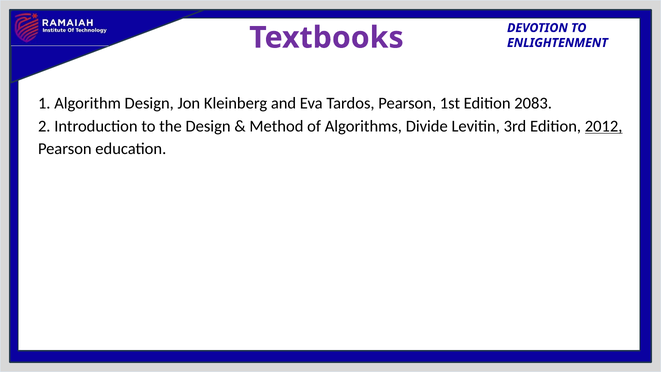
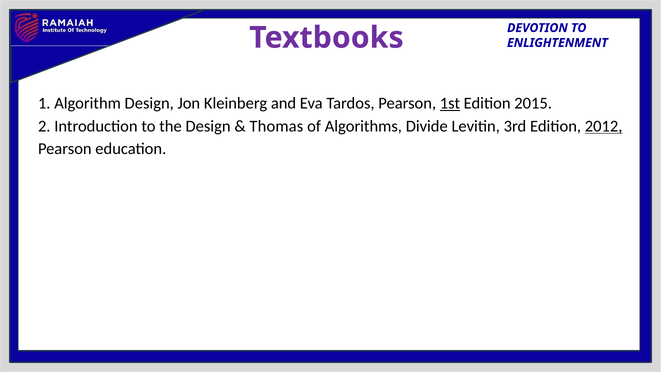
1st underline: none -> present (450, 103)
2083: 2083 -> 2015 (533, 103)
Method: Method -> Thomas (276, 126)
